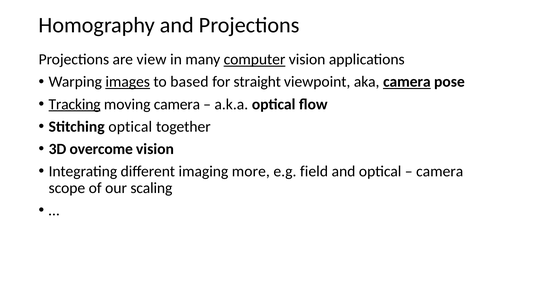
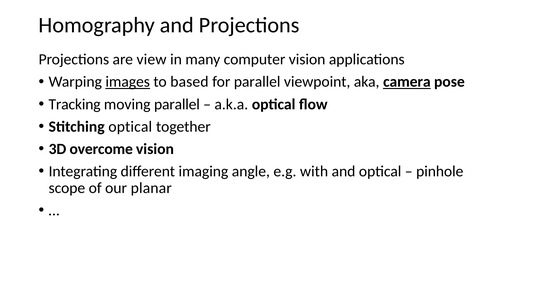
computer underline: present -> none (255, 60)
for straight: straight -> parallel (257, 82)
Tracking underline: present -> none (75, 104)
moving camera: camera -> parallel (177, 104)
more: more -> angle (251, 172)
field: field -> with (314, 172)
camera: camera -> pinhole (440, 172)
scaling: scaling -> planar (151, 188)
